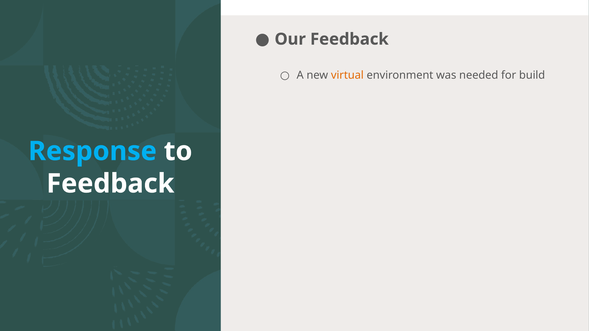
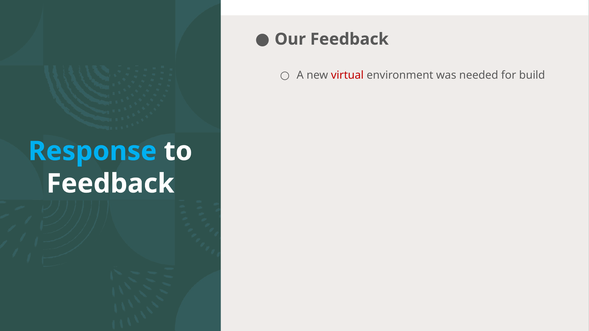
virtual colour: orange -> red (347, 75)
